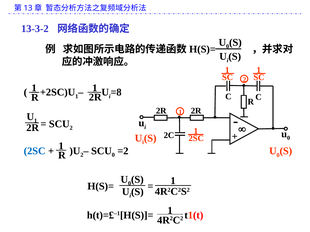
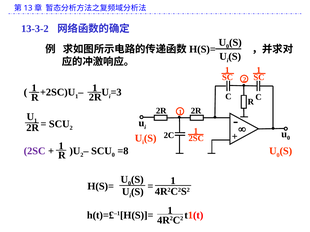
=8: =8 -> =3 (116, 93)
2SC colour: blue -> purple (35, 151)
=2: =2 -> =8 (123, 151)
